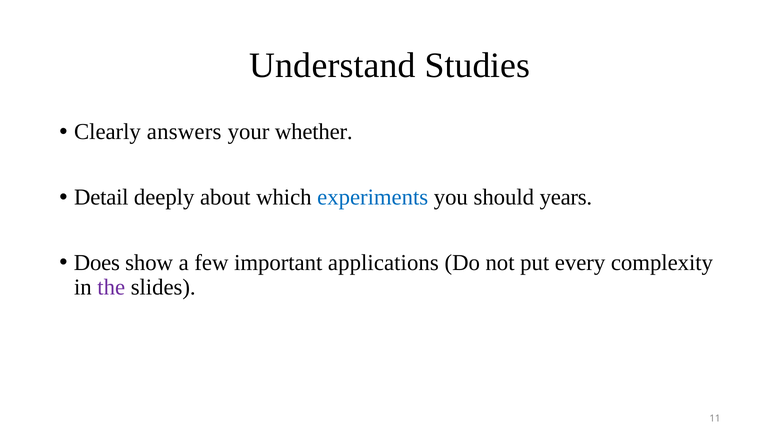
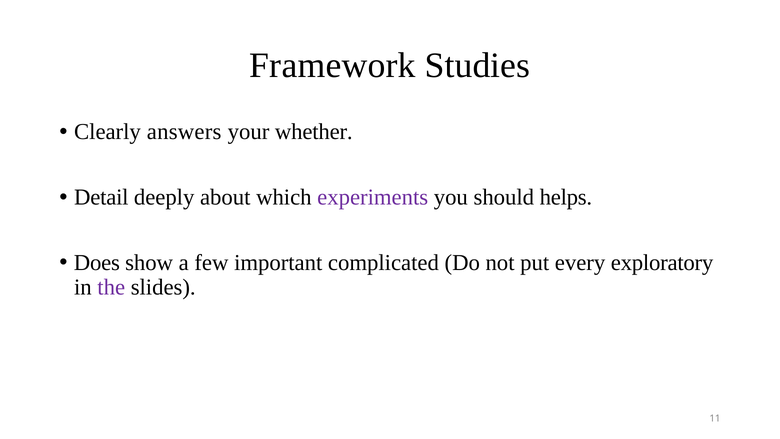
Understand: Understand -> Framework (333, 66)
experiments colour: blue -> purple (373, 197)
years: years -> helps (566, 197)
applications: applications -> complicated (383, 263)
complexity: complexity -> exploratory (662, 263)
